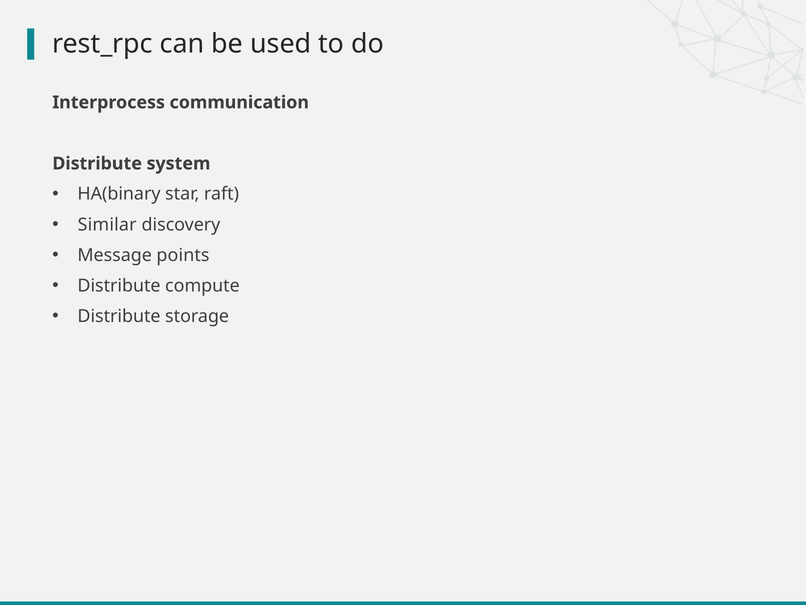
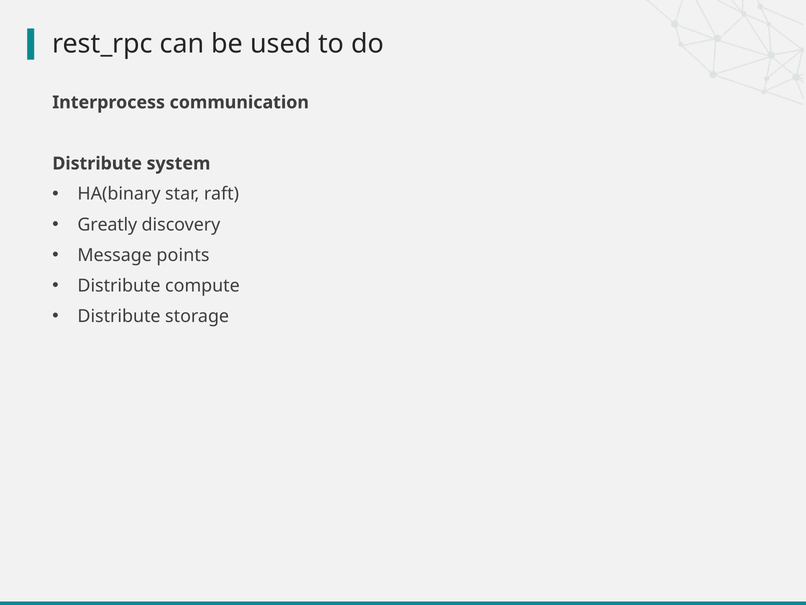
Similar: Similar -> Greatly (107, 224)
